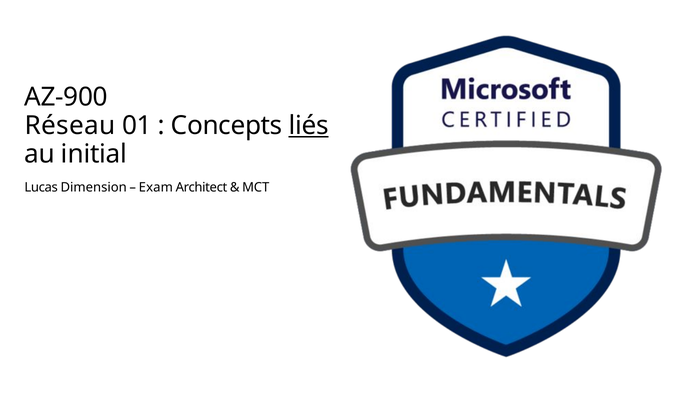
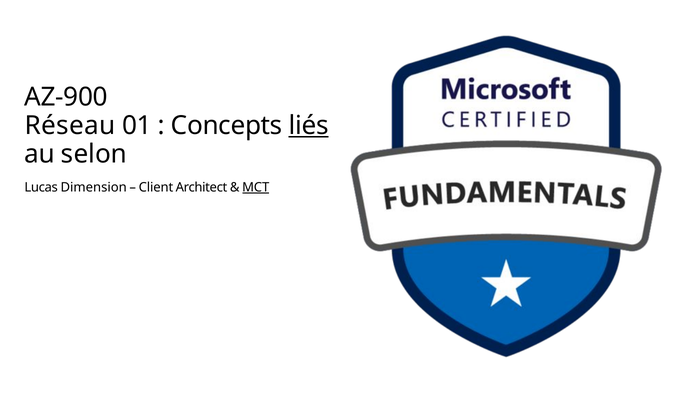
initial: initial -> selon (94, 154)
Exam: Exam -> Client (156, 187)
MCT underline: none -> present (256, 187)
